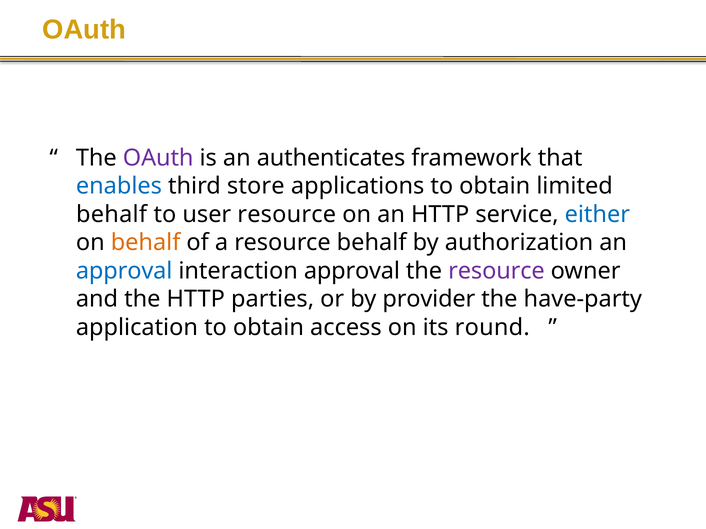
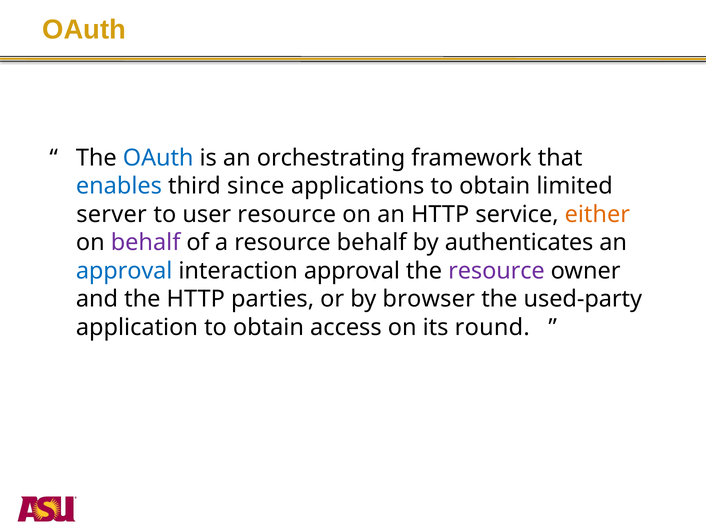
OAuth colour: purple -> blue (158, 158)
authenticates: authenticates -> orchestrating (331, 158)
store: store -> since (256, 186)
behalf: behalf -> server (112, 215)
either colour: blue -> orange (597, 215)
behalf colour: orange -> purple (146, 243)
authorization: authorization -> authenticates (519, 243)
provider: provider -> browser (429, 299)
have-party: have-party -> used-party (583, 299)
